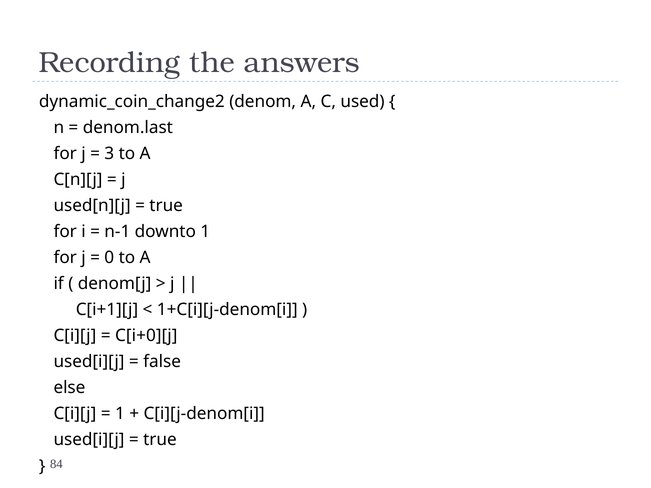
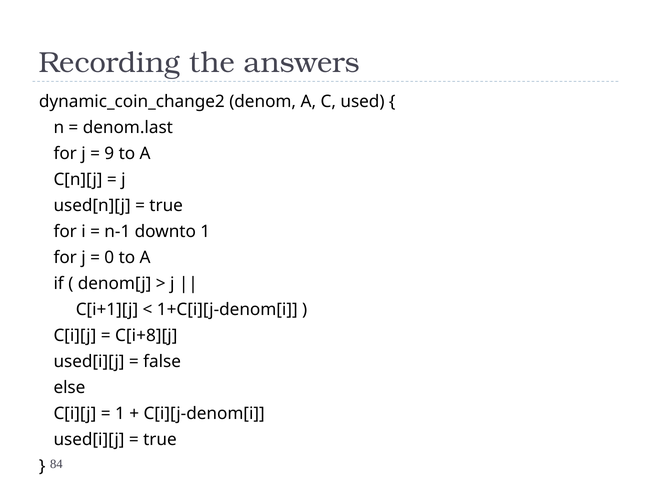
3: 3 -> 9 (109, 154)
C[i+0][j: C[i+0][j -> C[i+8][j (146, 336)
